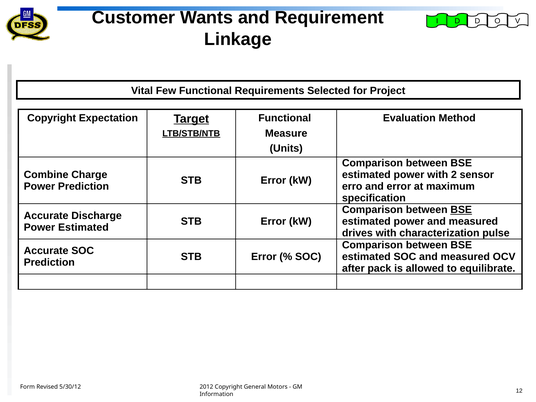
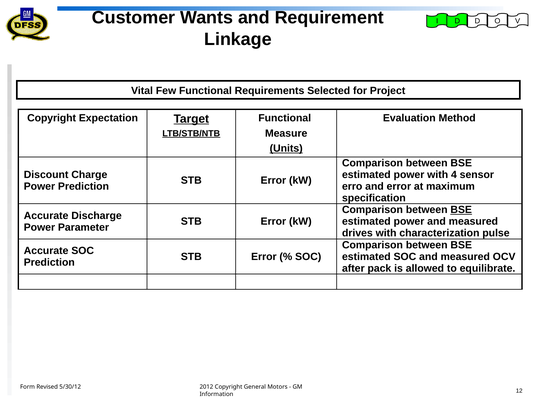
Units underline: none -> present (286, 148)
Combine: Combine -> Discount (46, 175)
2: 2 -> 4 (454, 175)
Power Estimated: Estimated -> Parameter (83, 227)
